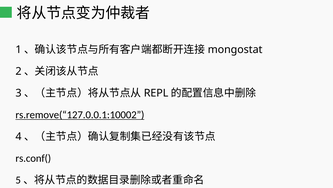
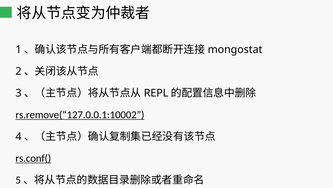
rs.conf( underline: none -> present (33, 158)
